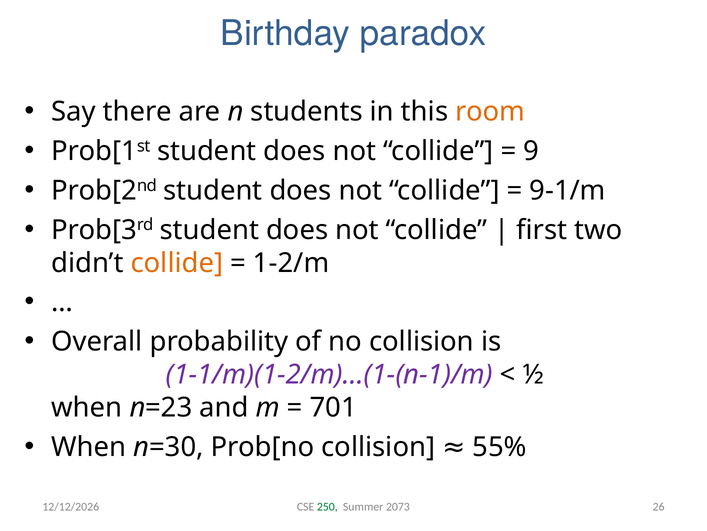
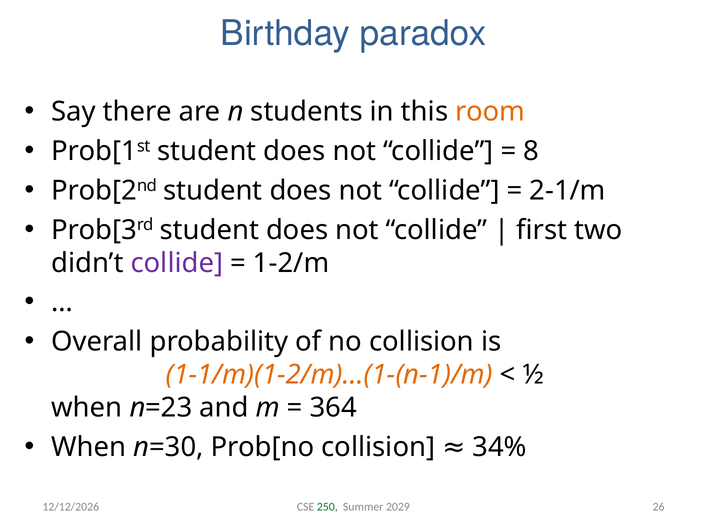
9: 9 -> 8 (531, 151)
9-1/m: 9-1/m -> 2-1/m (568, 190)
collide colour: orange -> purple (177, 263)
1-1/m)(1-2/m)…(1-(n-1)/m colour: purple -> orange (329, 374)
701: 701 -> 364 (333, 407)
55%: 55% -> 34% (499, 447)
2073: 2073 -> 2029 (398, 506)
